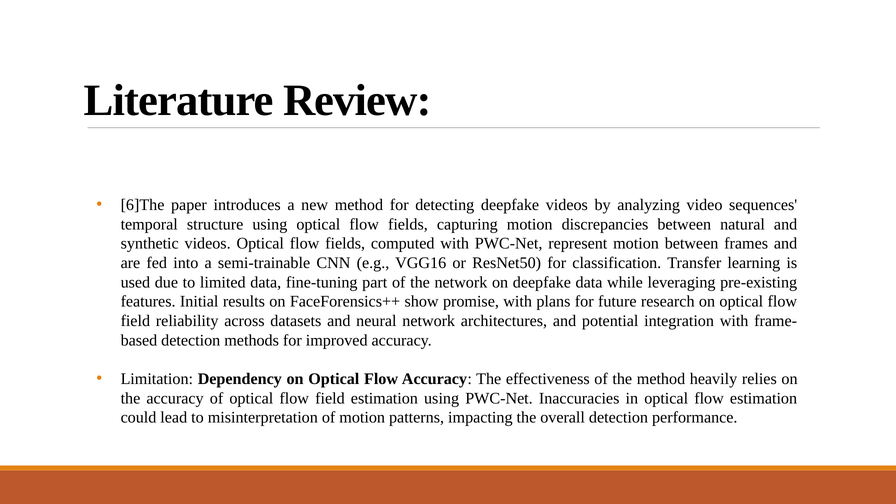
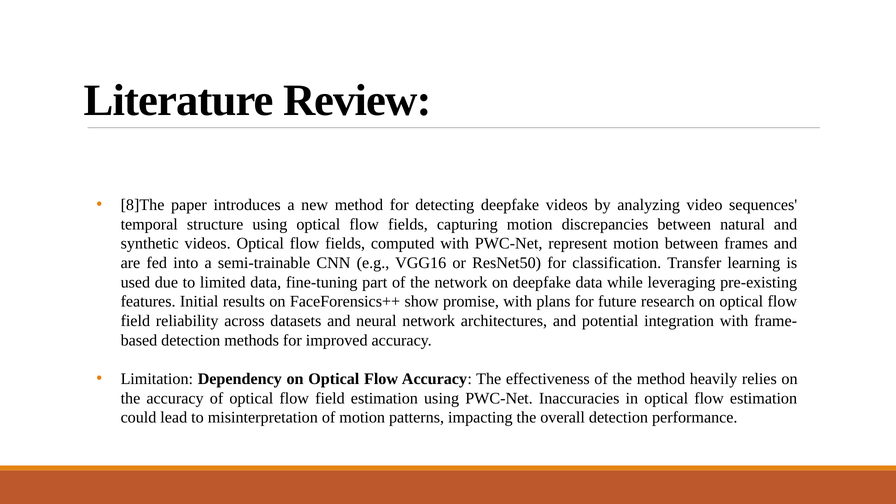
6]The: 6]The -> 8]The (143, 205)
